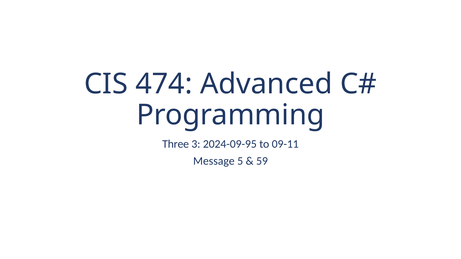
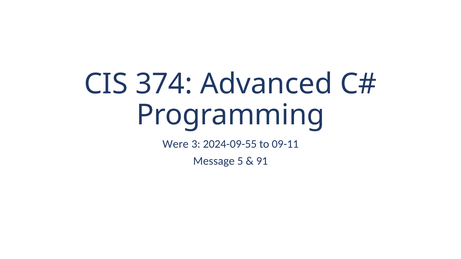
474: 474 -> 374 (164, 84)
Three: Three -> Were (176, 144)
2024-09-95: 2024-09-95 -> 2024-09-55 (230, 144)
59: 59 -> 91 (262, 161)
